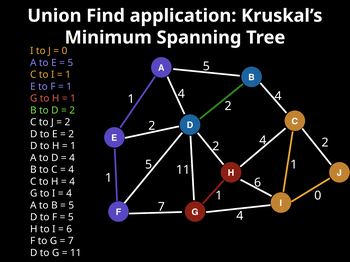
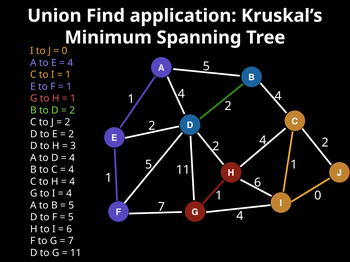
5: 5 -> 4 (70, 63)
1: 1 -> 3 (73, 146)
